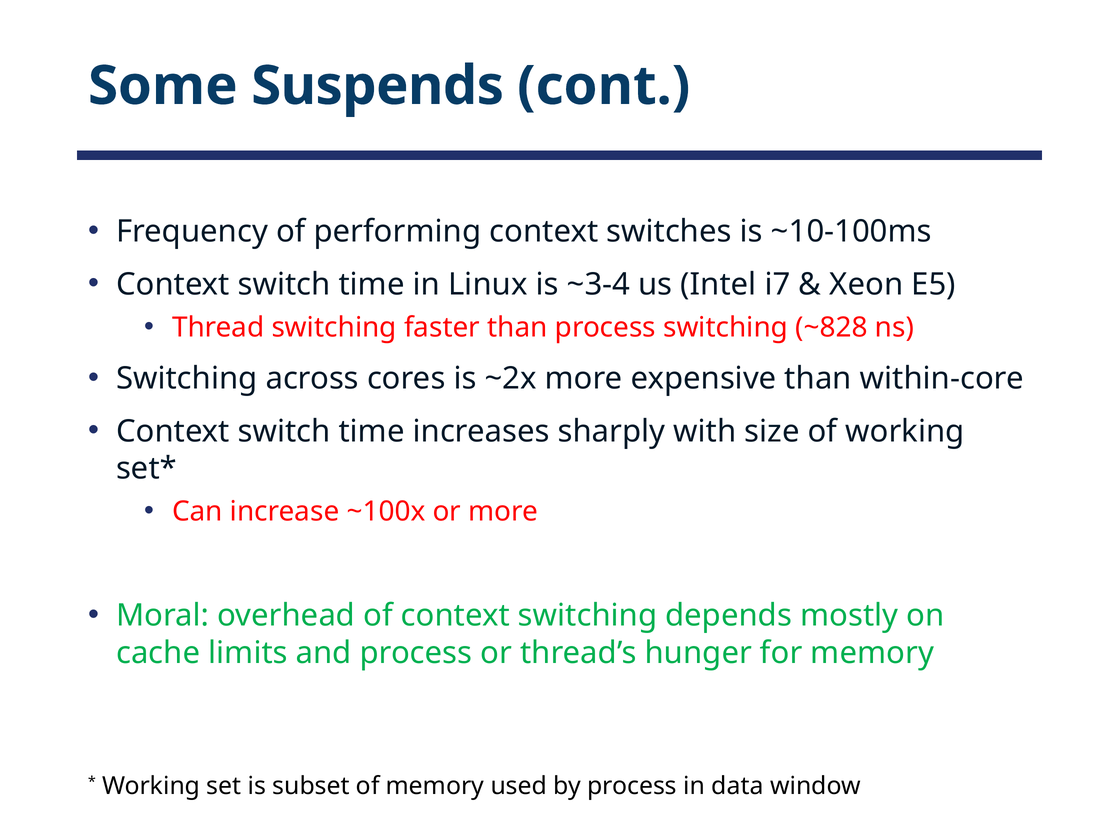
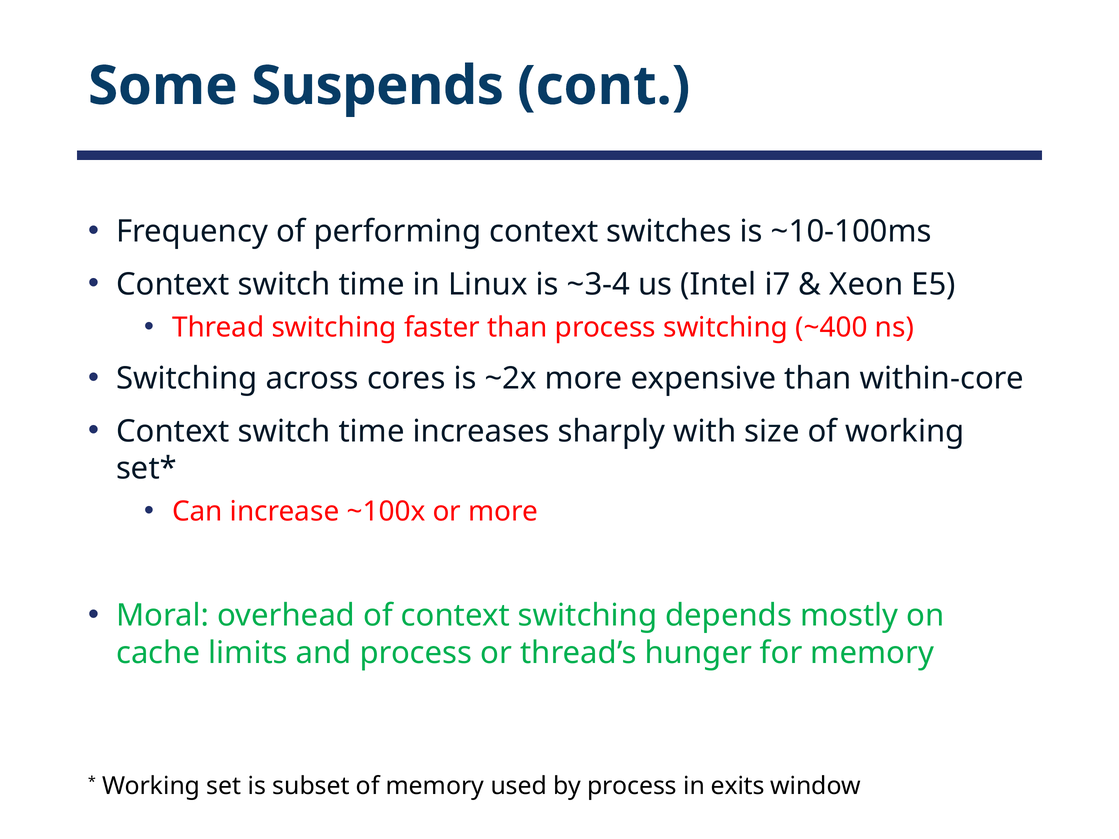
~828: ~828 -> ~400 (832, 327)
data: data -> exits (738, 786)
